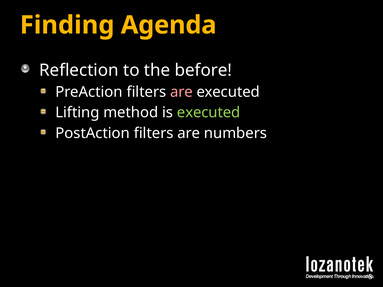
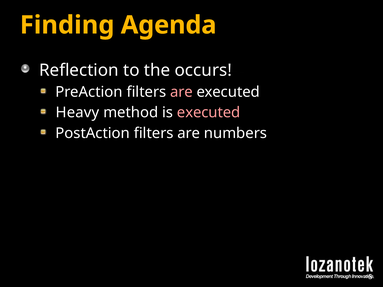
before: before -> occurs (203, 70)
Lifting: Lifting -> Heavy (77, 113)
executed colour: light green -> pink (209, 113)
